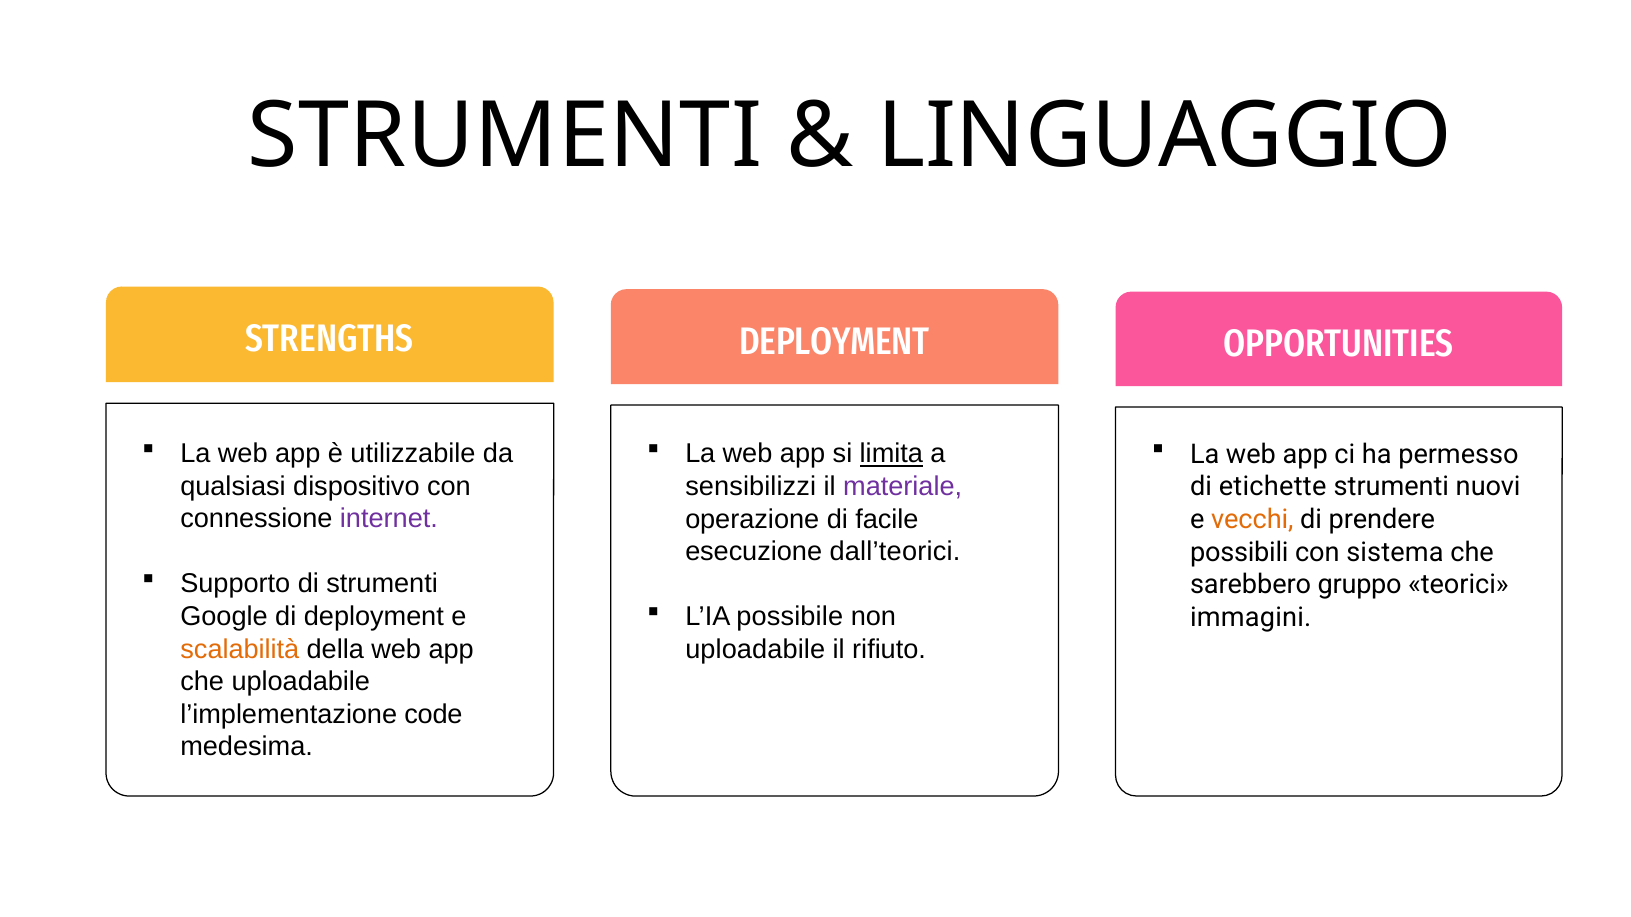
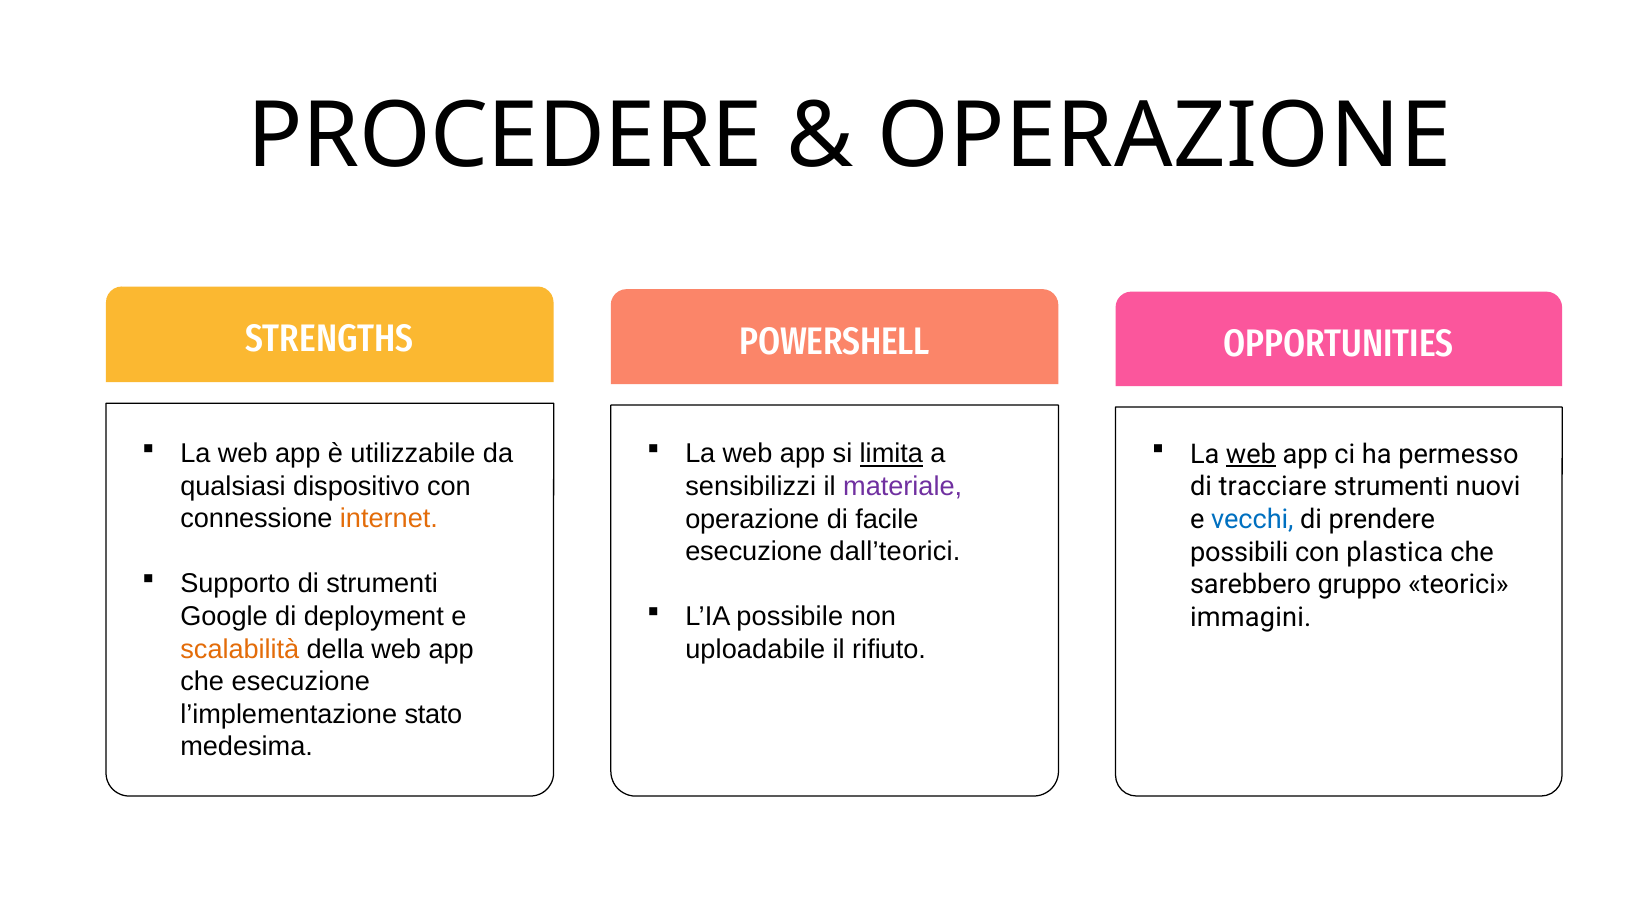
STRUMENTI: STRUMENTI -> PROCEDERE (505, 136)
LINGUAGGIO: LINGUAGGIO -> OPERAZIONE (1164, 136)
DEPLOYMENT: DEPLOYMENT -> POWERSHELL (834, 342)
web underline: none -> present (1251, 455)
etichette: etichette -> tracciare (1273, 487)
internet colour: purple -> orange (389, 519)
vecchi colour: orange -> blue (1252, 520)
sistema: sistema -> plastica (1395, 552)
che uploadabile: uploadabile -> esecuzione (301, 682)
code: code -> stato (433, 715)
